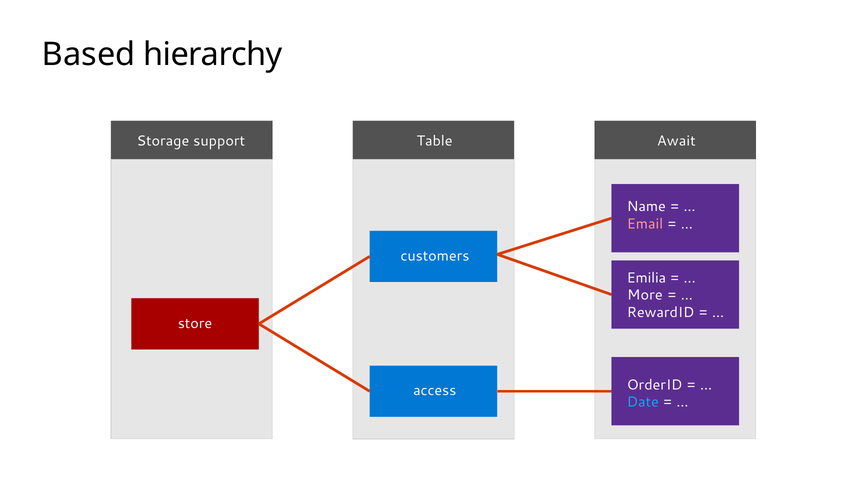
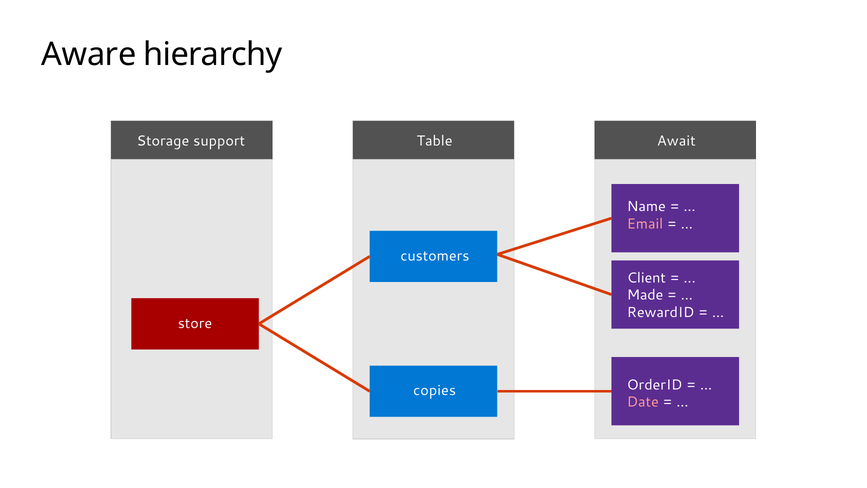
Based: Based -> Aware (89, 54)
Emilia: Emilia -> Client (646, 278)
More: More -> Made (645, 295)
access: access -> copies (435, 390)
Date colour: light blue -> pink (643, 402)
